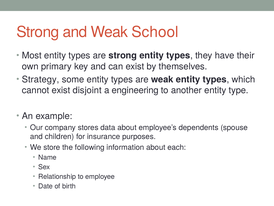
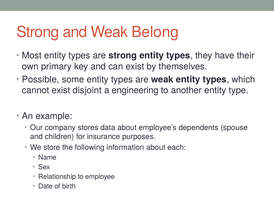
School: School -> Belong (155, 32)
Strategy: Strategy -> Possible (41, 79)
